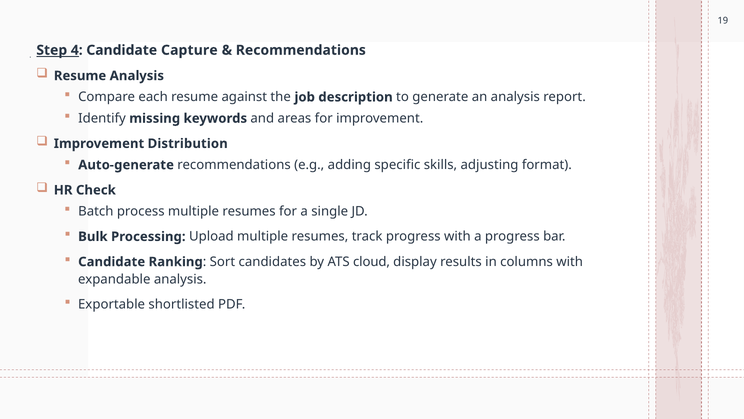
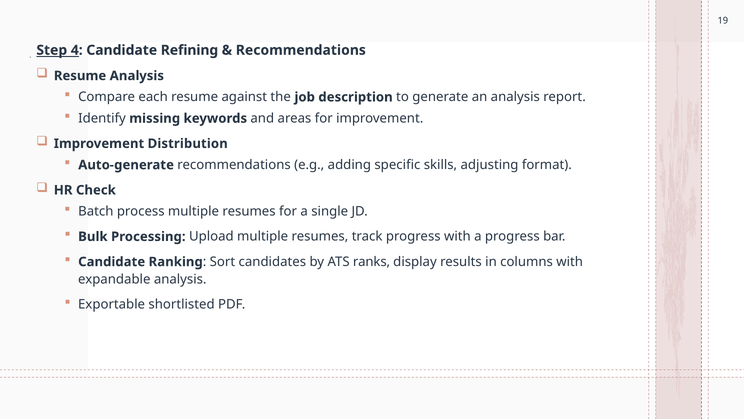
Capture: Capture -> Refining (189, 50)
cloud: cloud -> ranks (371, 262)
